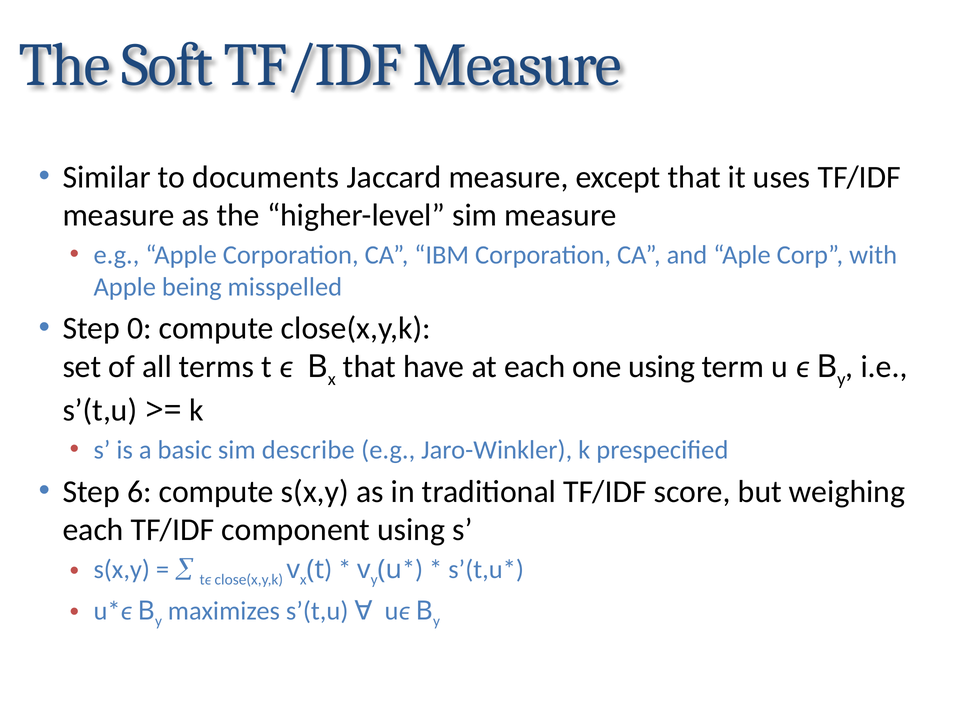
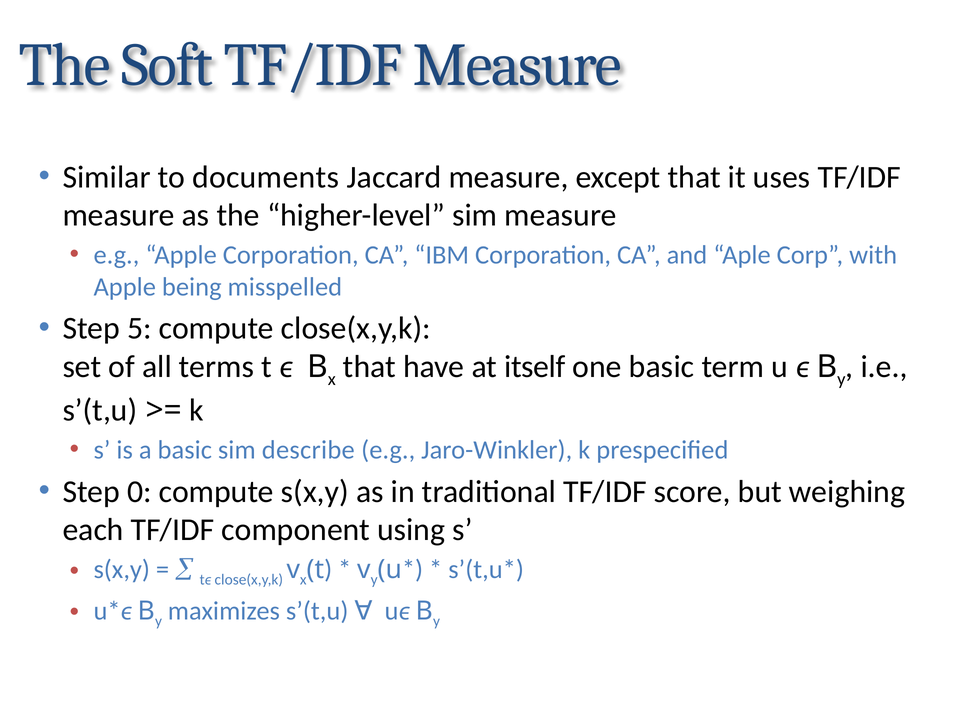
0: 0 -> 5 (139, 329)
at each: each -> itself (535, 367)
one using: using -> basic (662, 367)
6: 6 -> 0 (139, 492)
